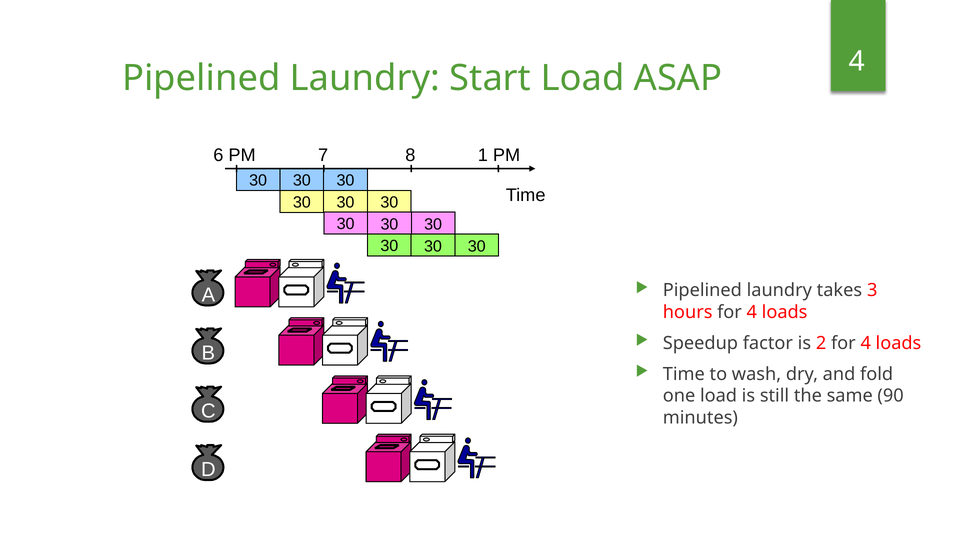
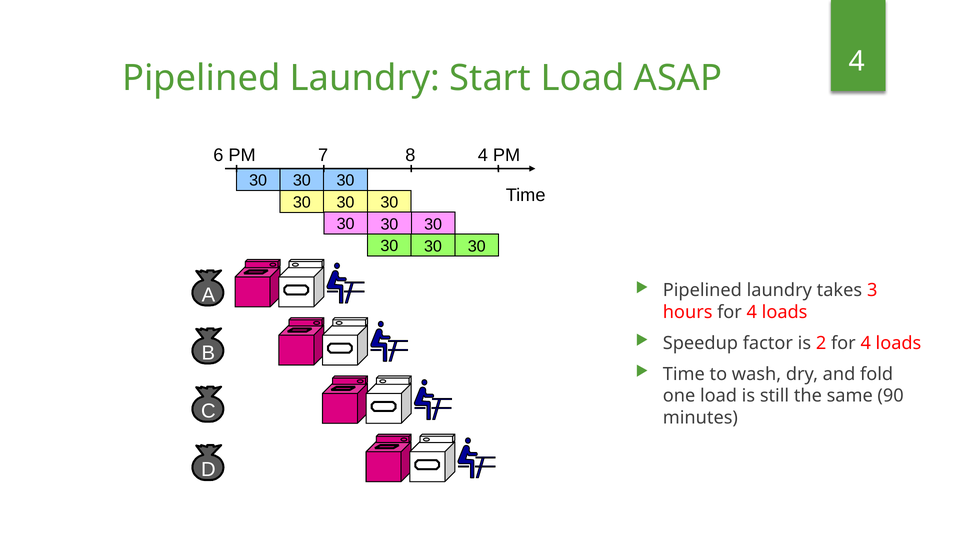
8 1: 1 -> 4 (483, 155)
